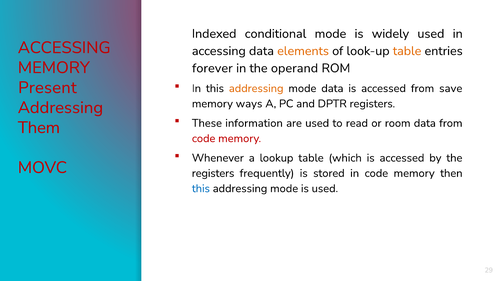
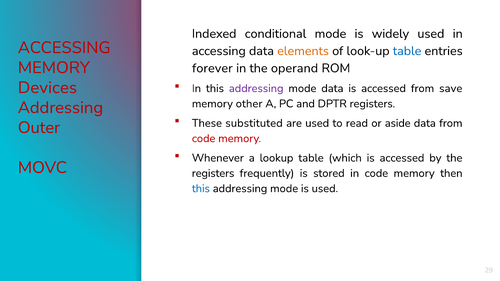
table colour: orange -> blue (407, 51)
Present: Present -> Devices (47, 88)
addressing colour: orange -> purple (256, 88)
ways: ways -> other (249, 104)
information: information -> substituted (254, 123)
room: room -> aside (398, 123)
Them: Them -> Outer (39, 128)
